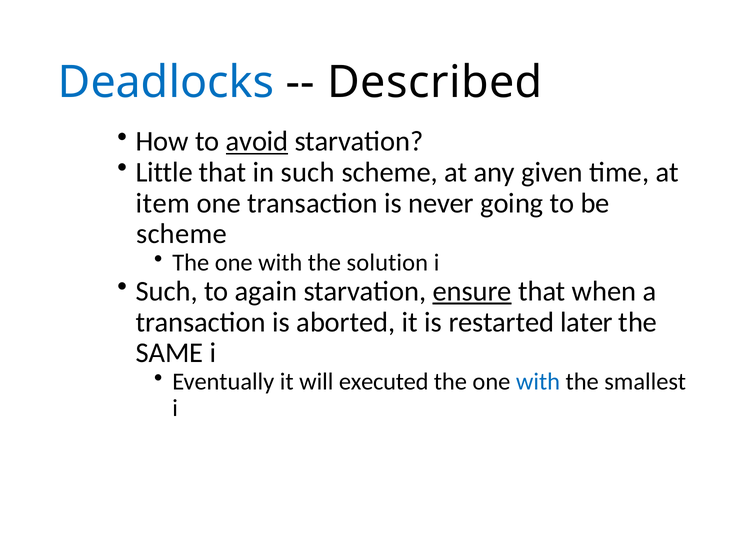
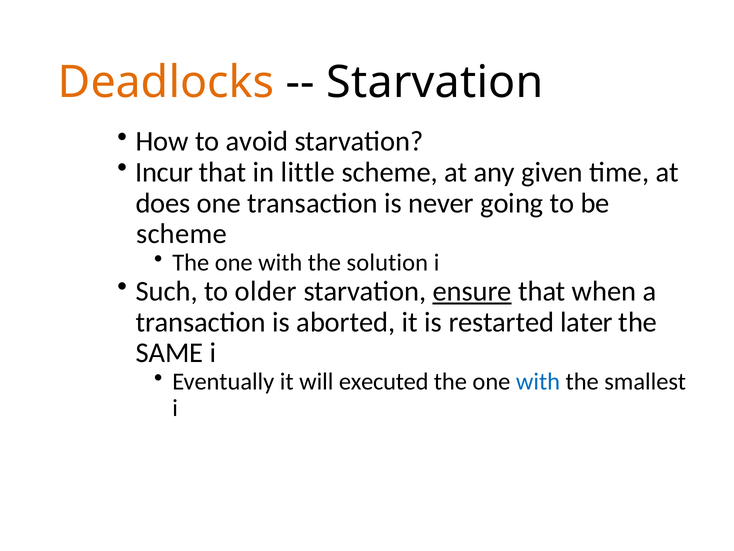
Deadlocks colour: blue -> orange (166, 82)
Described: Described -> Starvation (435, 82)
avoid underline: present -> none (257, 141)
Little: Little -> Incur (164, 172)
in such: such -> little (308, 172)
item: item -> does (163, 203)
again: again -> older (266, 291)
